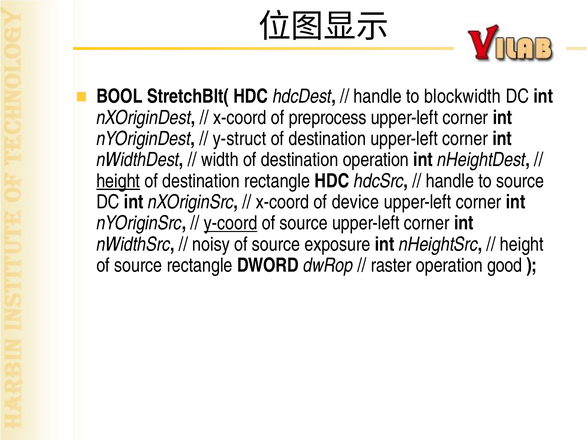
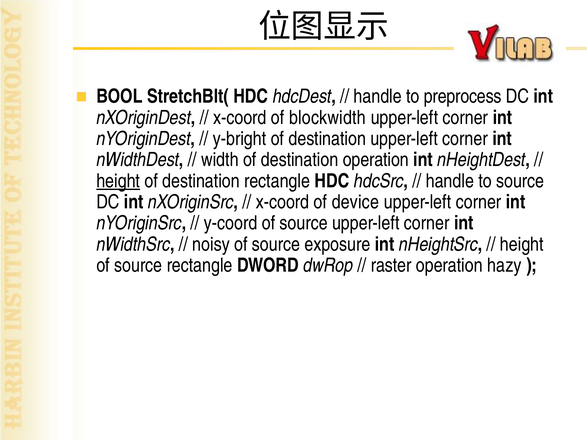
blockwidth: blockwidth -> preprocess (463, 97)
preprocess: preprocess -> blockwidth (327, 118)
y-struct: y-struct -> y-bright (240, 139)
y-coord underline: present -> none (231, 223)
good: good -> hazy (504, 266)
